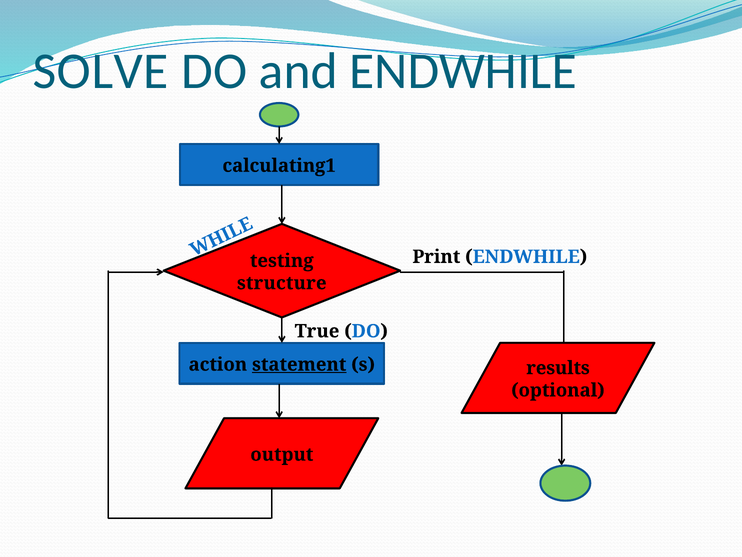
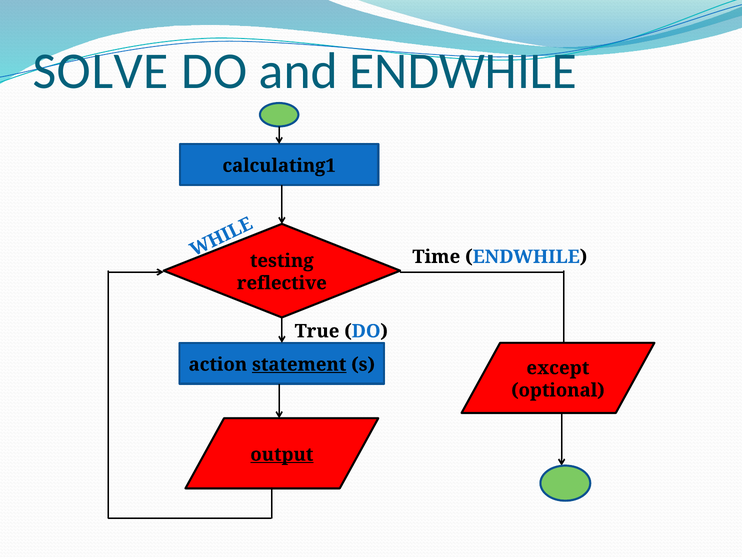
Print: Print -> Time (436, 257)
structure: structure -> reflective (282, 283)
results: results -> except (558, 368)
output underline: none -> present (282, 454)
